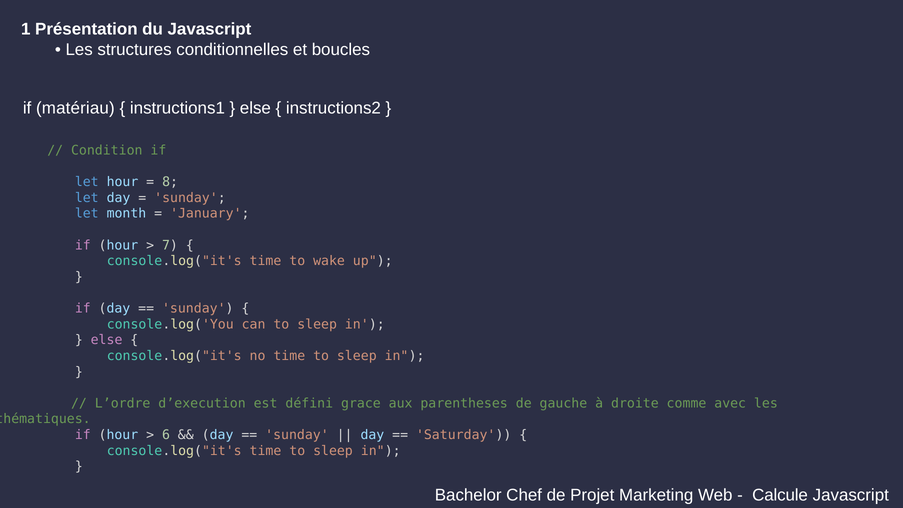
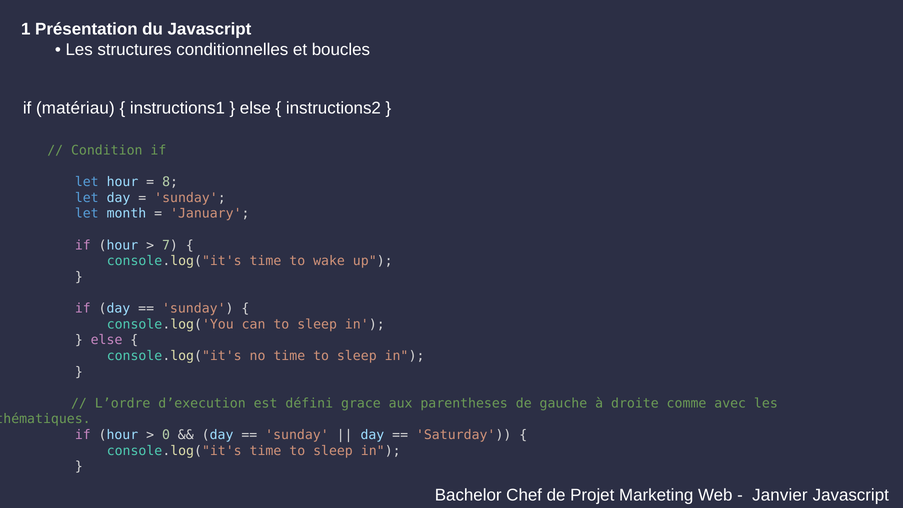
6: 6 -> 0 (166, 435)
Calcule: Calcule -> Janvier (780, 495)
